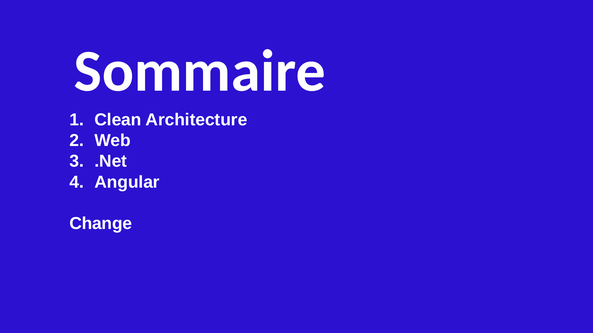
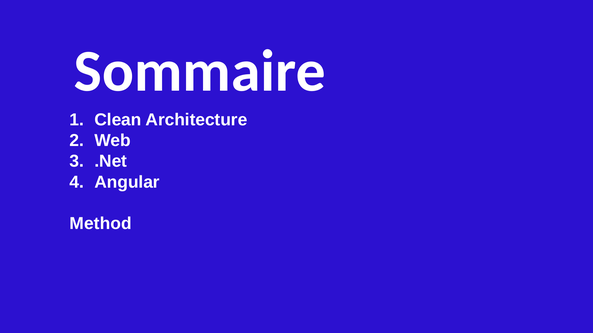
Change: Change -> Method (101, 224)
